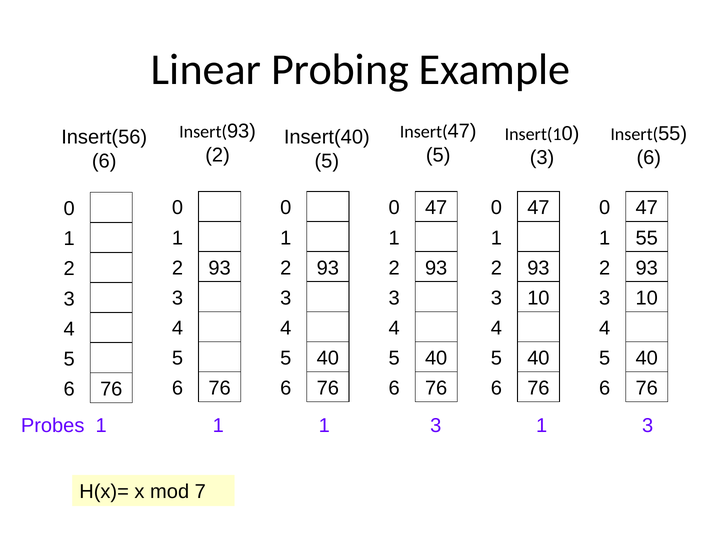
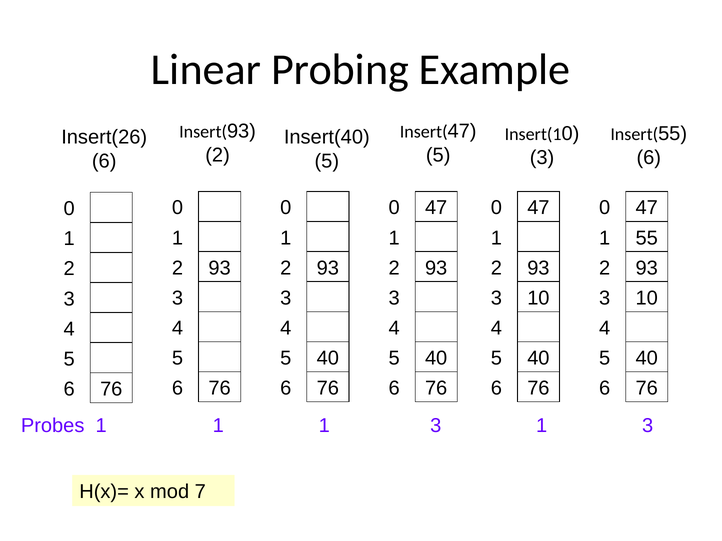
Insert(56: Insert(56 -> Insert(26 (104, 137)
